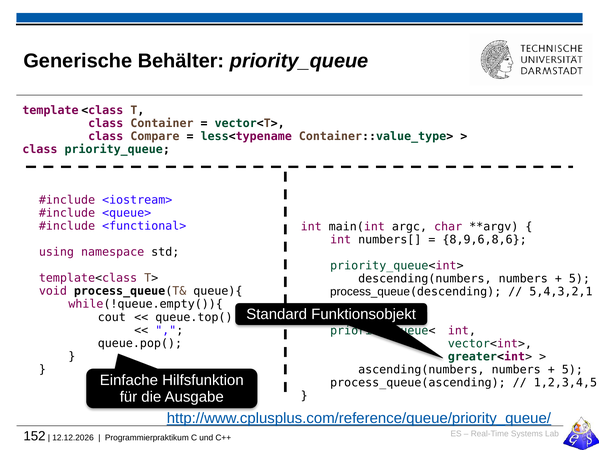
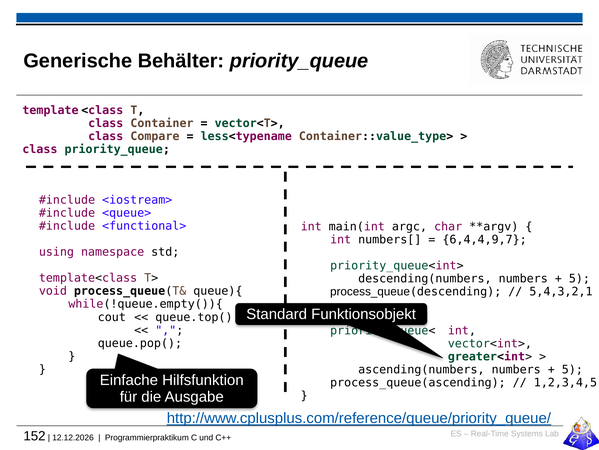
8,9,6,8,6: 8,9,6,8,6 -> 6,4,4,9,7 (485, 239)
